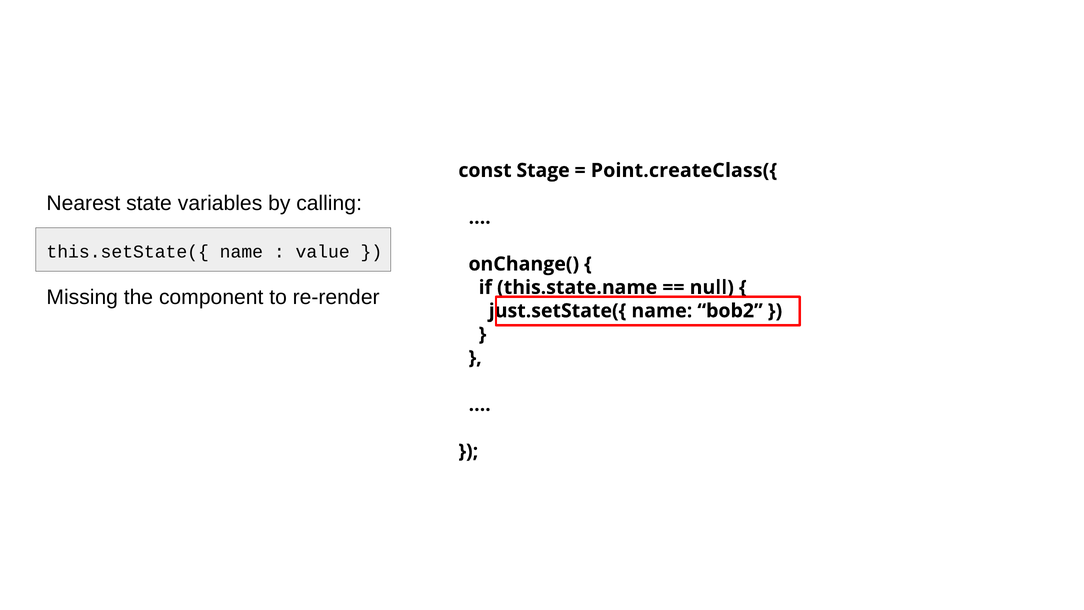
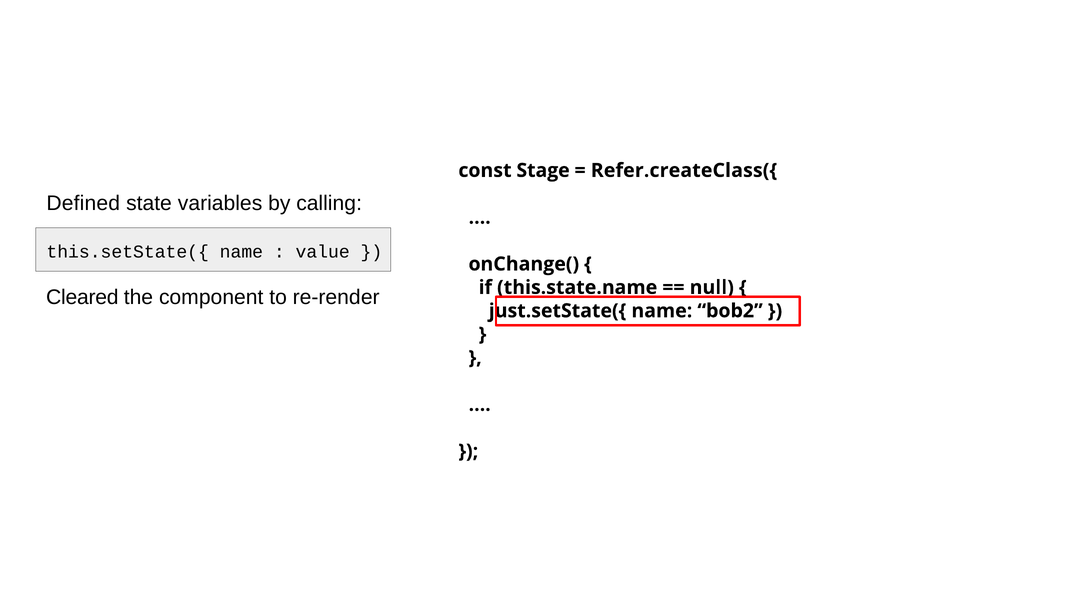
Point.createClass({: Point.createClass({ -> Refer.createClass({ (684, 170)
Nearest: Nearest -> Defined (83, 203)
Missing: Missing -> Cleared (82, 297)
